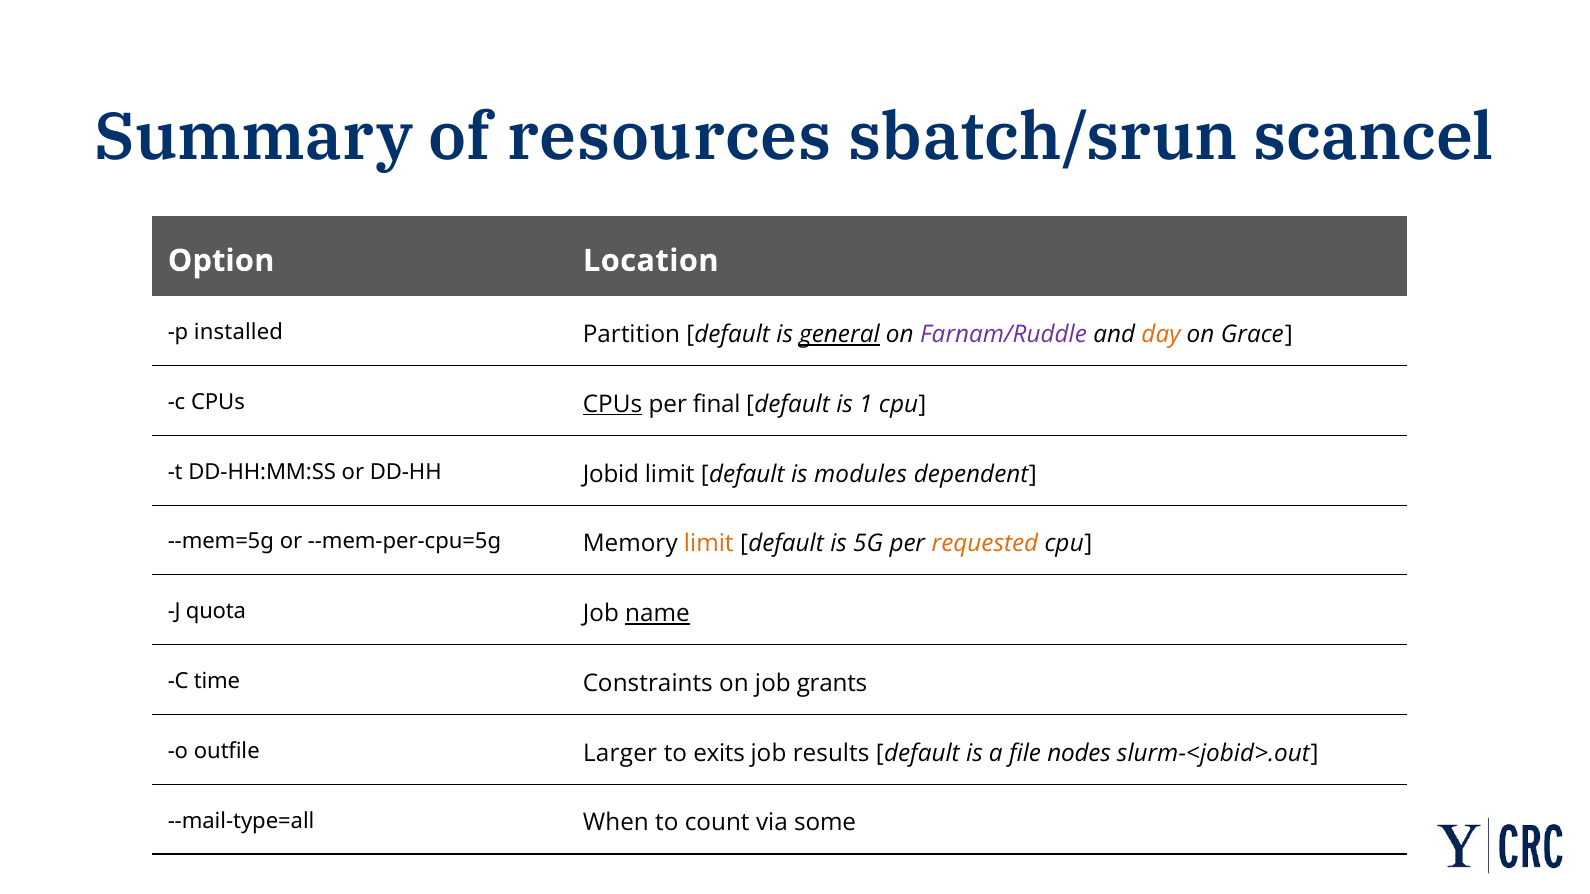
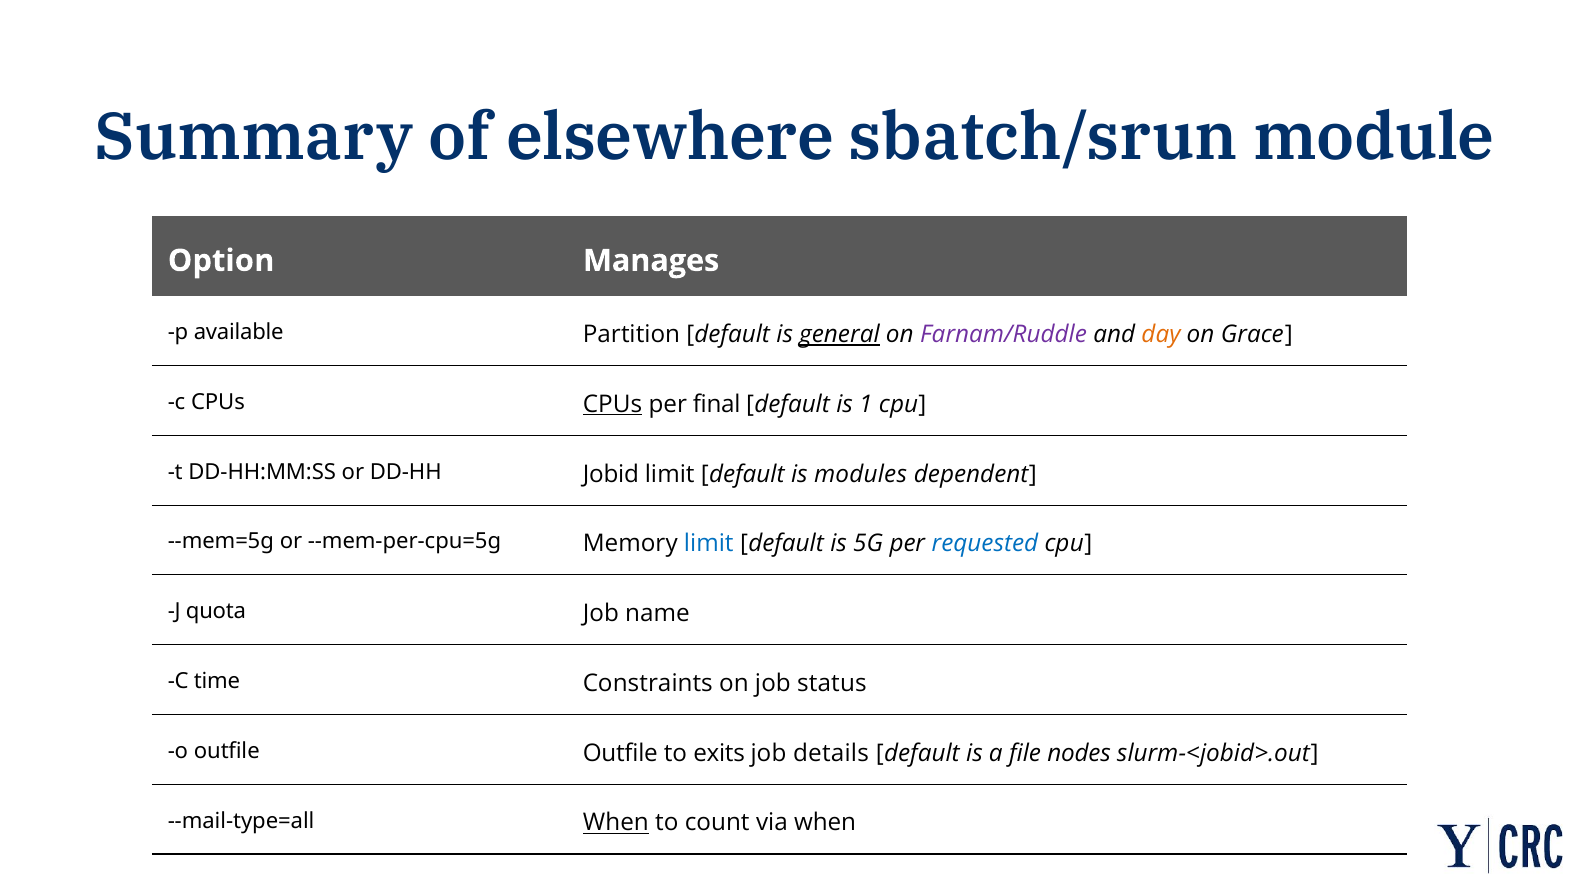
resources: resources -> elsewhere (670, 138)
scancel: scancel -> module (1374, 138)
Location: Location -> Manages (651, 261)
installed: installed -> available (239, 333)
limit colour: orange -> blue (709, 544)
requested colour: orange -> blue (985, 544)
name underline: present -> none (657, 614)
grants: grants -> status (832, 684)
outfile Larger: Larger -> Outfile (620, 753)
results: results -> details (831, 753)
When underline: none -> present (616, 823)
via some: some -> when (825, 823)
